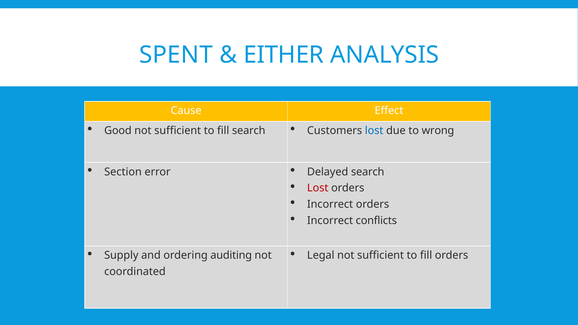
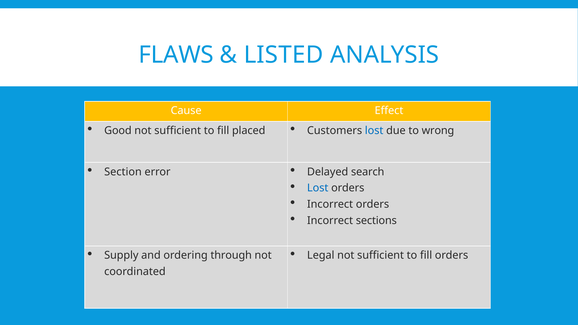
SPENT: SPENT -> FLAWS (176, 55)
EITHER: EITHER -> LISTED (283, 55)
fill search: search -> placed (249, 131)
Lost colour: red -> blue (318, 188)
conflicts: conflicts -> sections (376, 221)
auditing: auditing -> through (231, 256)
